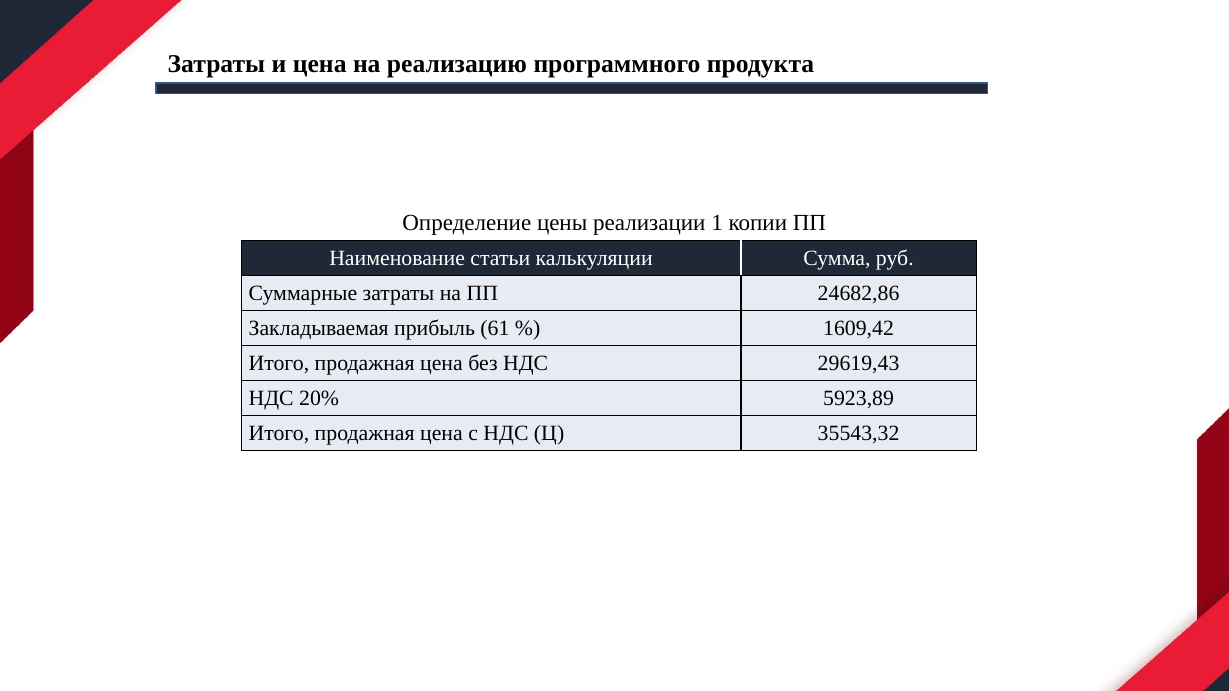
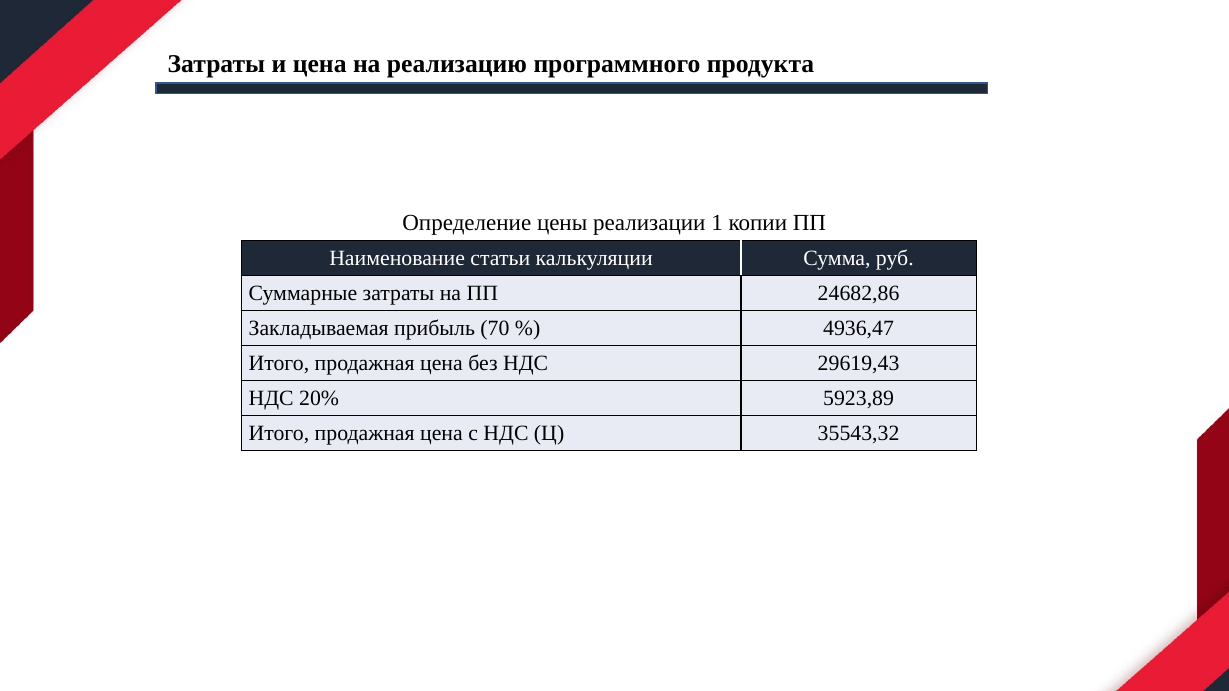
61: 61 -> 70 (495, 328)
1609,42: 1609,42 -> 4936,47 (859, 328)
